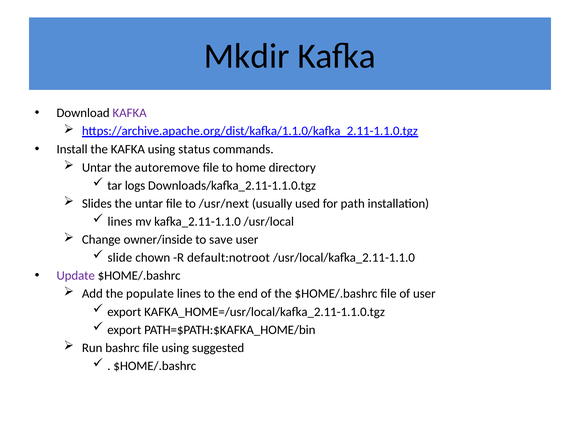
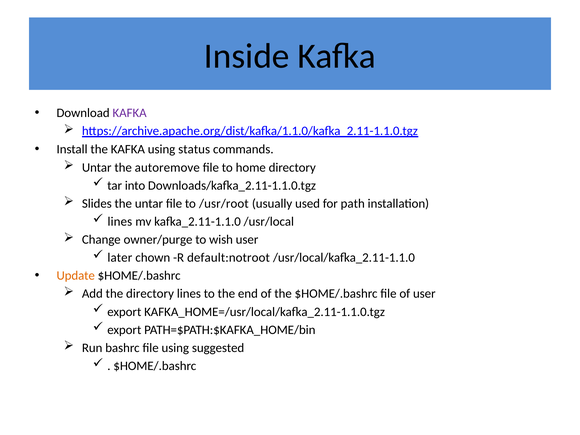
Mkdir: Mkdir -> Inside (247, 56)
logs: logs -> into (135, 185)
/usr/next: /usr/next -> /usr/root (224, 204)
owner/inside: owner/inside -> owner/purge (158, 240)
save: save -> wish (221, 240)
slide: slide -> later (120, 258)
Update colour: purple -> orange (76, 276)
the populate: populate -> directory (150, 294)
